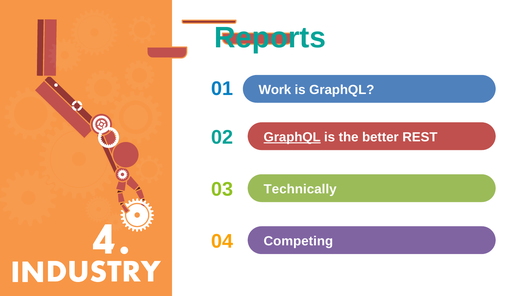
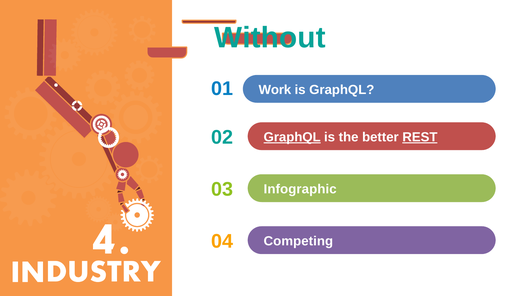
Reports: Reports -> Without (270, 38)
REST underline: none -> present (420, 137)
Technically: Technically -> Infographic (300, 189)
